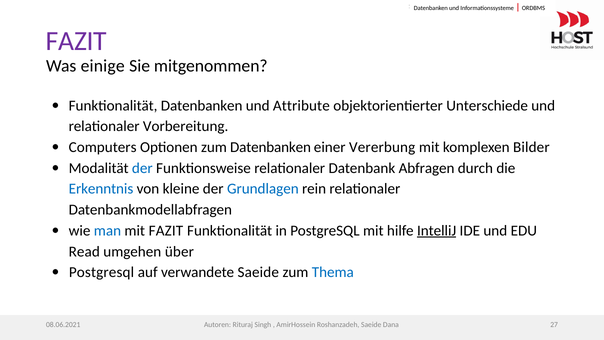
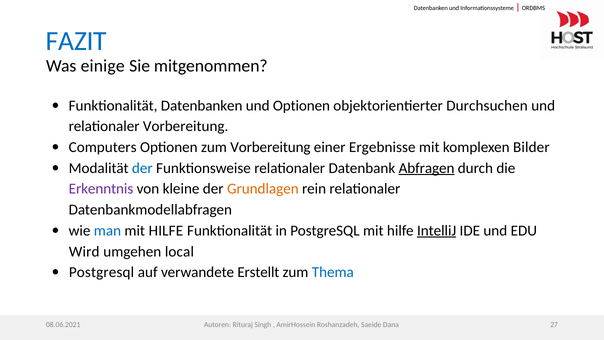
FAZIT colour: purple -> blue (76, 41)
und Attribute: Attribute -> Optionen (301, 106)
Unterschiede: Unterschiede -> Durchsuchen (487, 106)
zum Datenbanken: Datenbanken -> Vorbereitung (270, 147)
Vererbung: Vererbung -> Ergebnisse (382, 147)
Abfragen underline: none -> present (427, 168)
Erkenntnis colour: blue -> purple (101, 189)
Grundlagen colour: blue -> orange (263, 189)
FAZIT: FAZIT -> HILFE (166, 231)
Read: Read -> Wird (84, 251)
über: über -> local (179, 251)
verwandete Saeide: Saeide -> Erstellt (258, 272)
